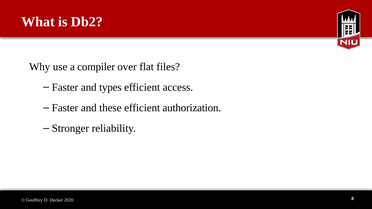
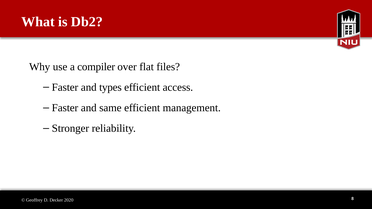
these: these -> same (110, 108)
authorization: authorization -> management (192, 108)
